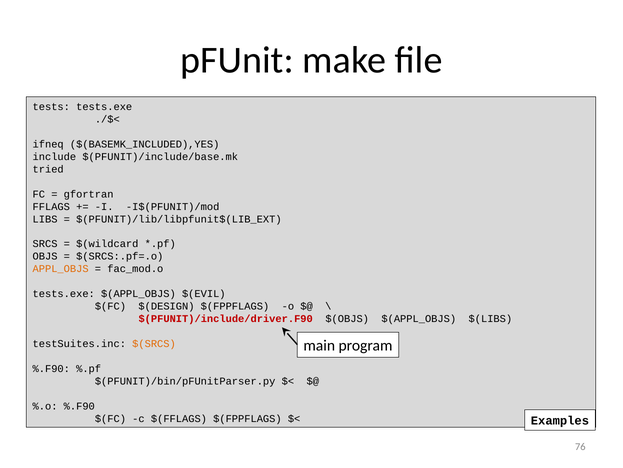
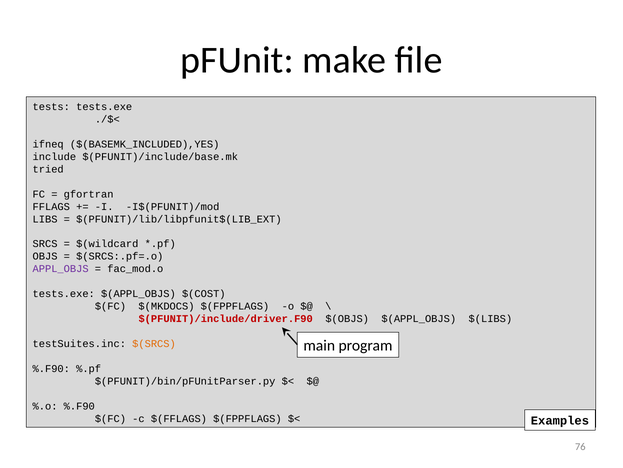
APPL_OBJS colour: orange -> purple (61, 269)
$(EVIL: $(EVIL -> $(COST (204, 293)
$(DESIGN: $(DESIGN -> $(MKDOCS (166, 306)
